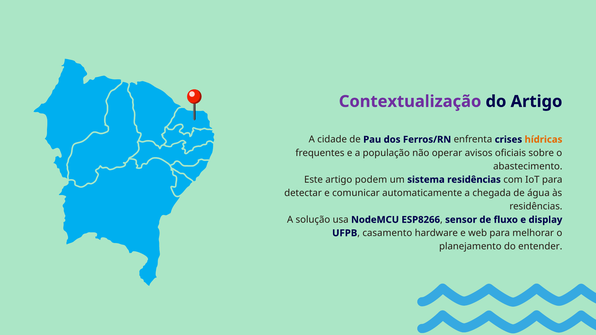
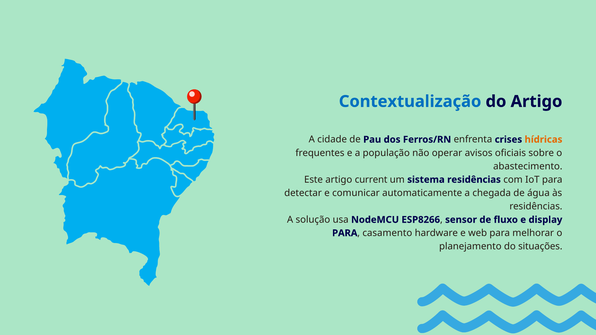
Contextualização colour: purple -> blue (410, 102)
podem: podem -> current (371, 180)
UFPB: UFPB -> PARA (345, 233)
entender: entender -> situações (540, 247)
